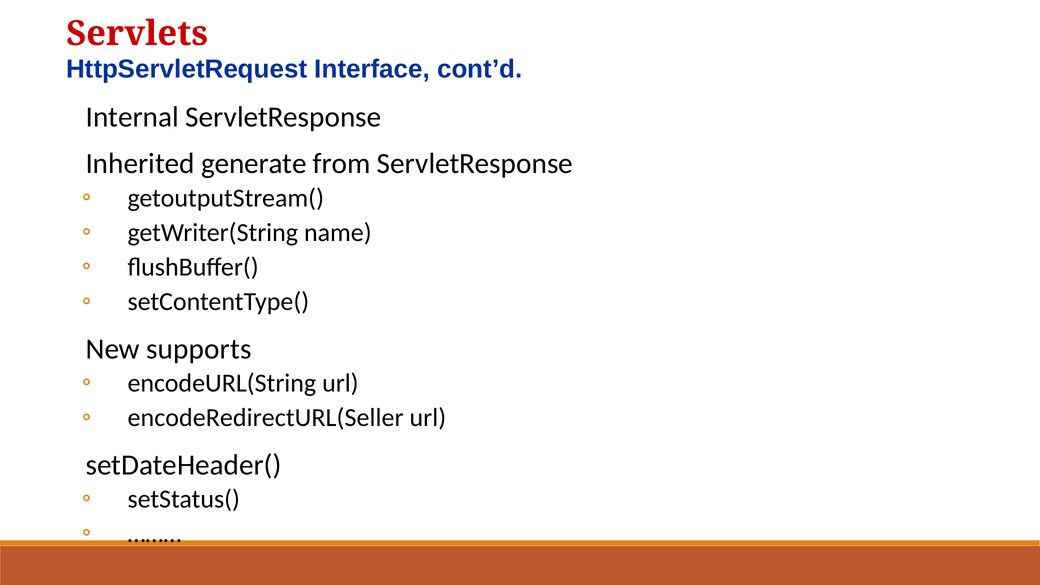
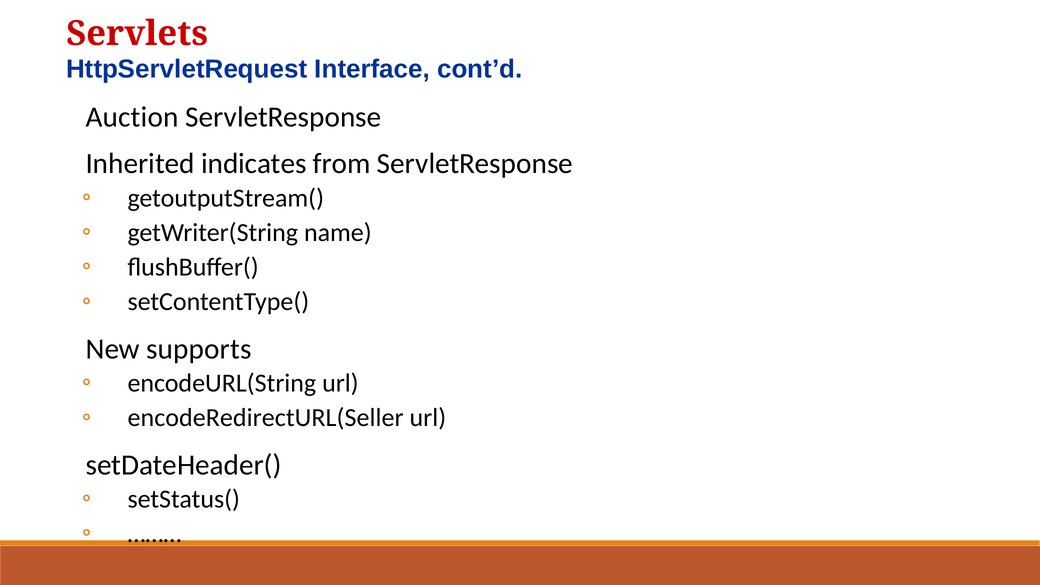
Internal: Internal -> Auction (132, 117)
generate: generate -> indicates (254, 164)
